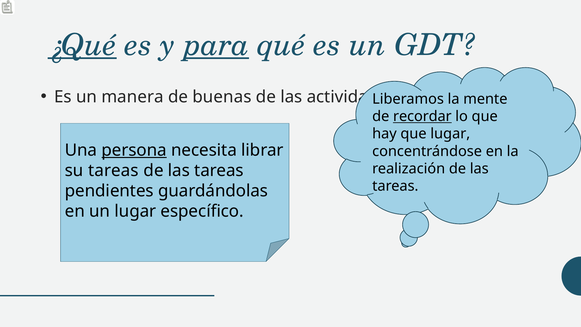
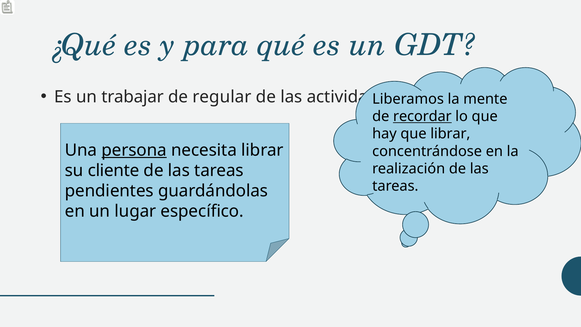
¿Qué underline: present -> none (82, 45)
para underline: present -> none (216, 45)
manera: manera -> trabajar (133, 97)
buenas: buenas -> regular (222, 97)
que lugar: lugar -> librar (450, 134)
su tareas: tareas -> cliente (114, 170)
